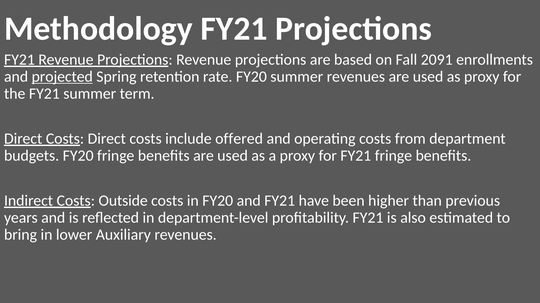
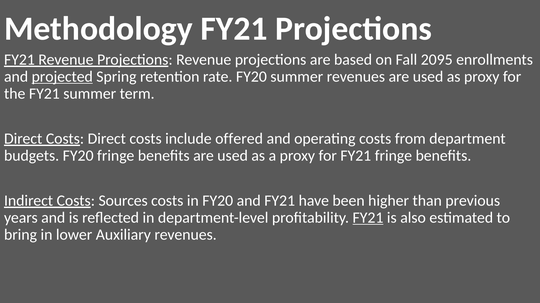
2091: 2091 -> 2095 (437, 60)
Outside: Outside -> Sources (123, 201)
FY21 underline: none -> present (368, 218)
